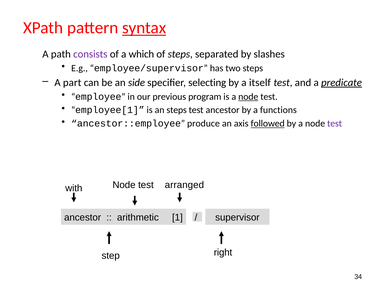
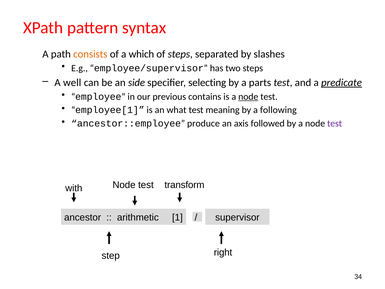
syntax underline: present -> none (144, 28)
consists colour: purple -> orange (90, 54)
part: part -> well (72, 82)
itself: itself -> parts (260, 82)
program: program -> contains (205, 96)
an steps: steps -> what (177, 110)
ancestor: ancestor -> meaning (223, 110)
functions: functions -> following (278, 110)
followed underline: present -> none (268, 123)
arranged: arranged -> transform (184, 185)
